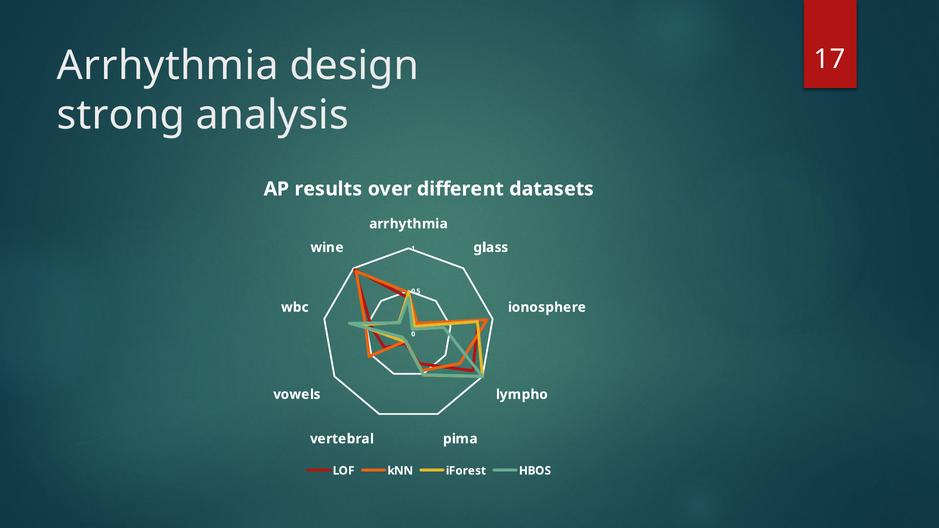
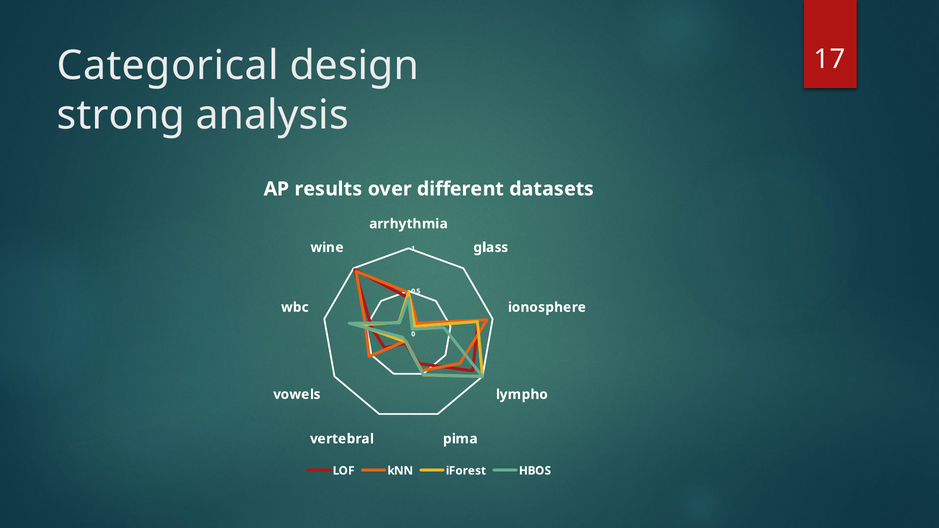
Arrhythmia: Arrhythmia -> Categorical (168, 66)
